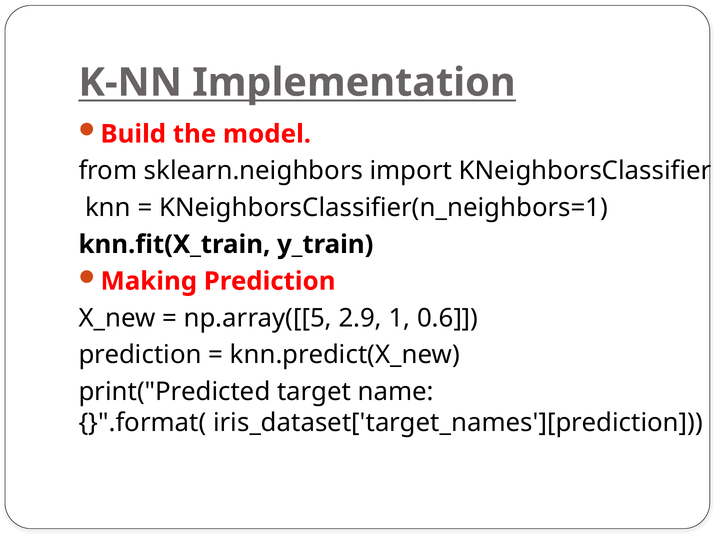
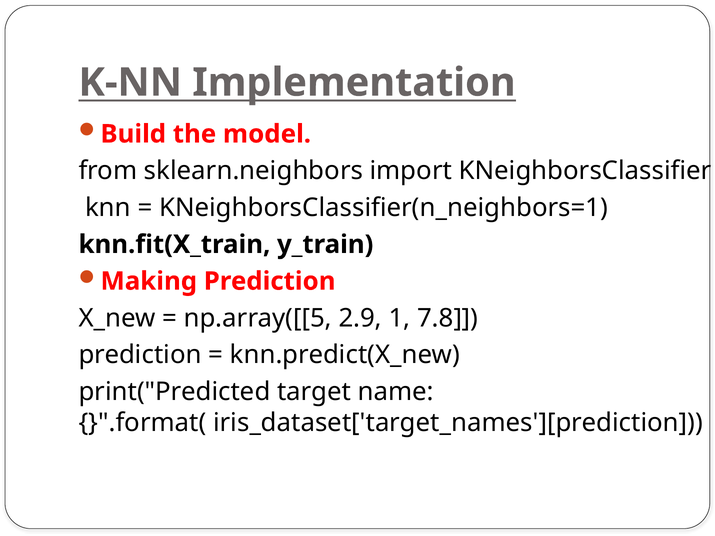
0.6: 0.6 -> 7.8 (448, 318)
